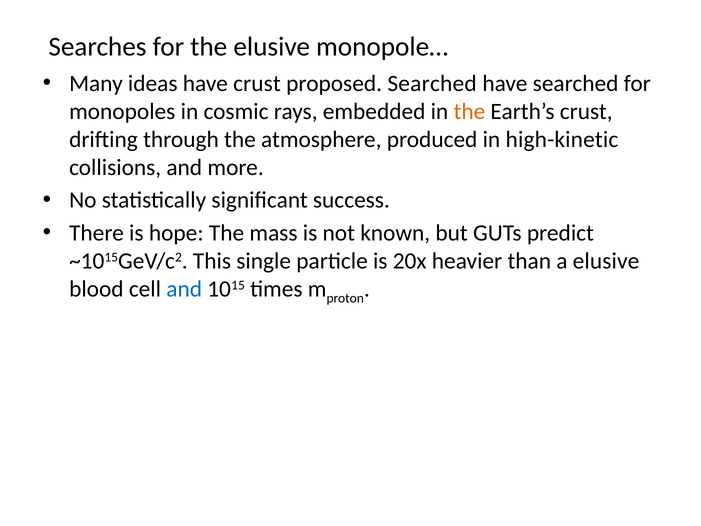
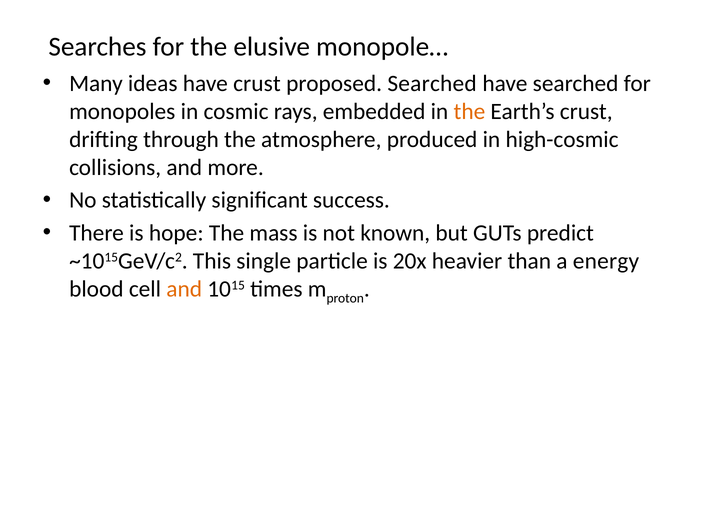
high-kinetic: high-kinetic -> high-cosmic (562, 139)
a elusive: elusive -> energy (606, 261)
and colour: blue -> orange (184, 289)
